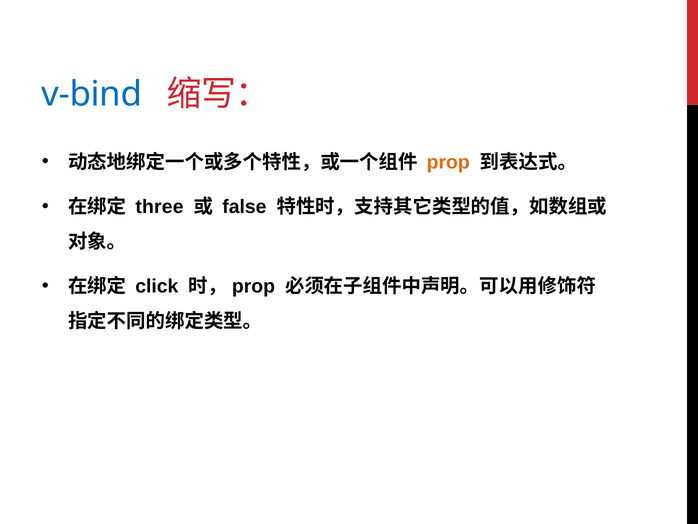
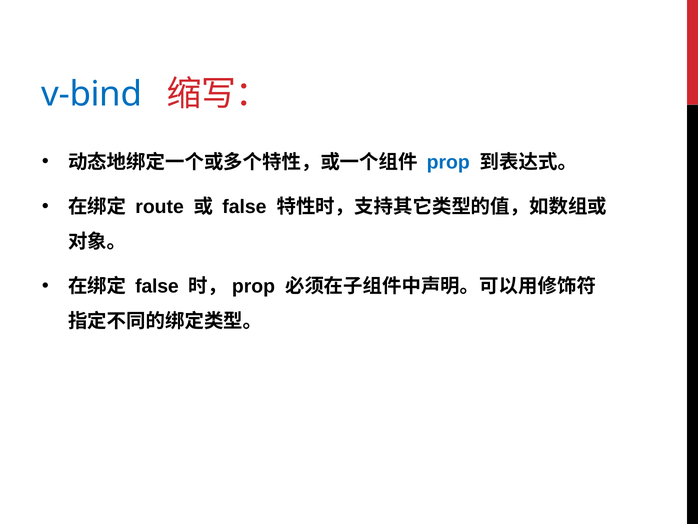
prop colour: orange -> blue (448, 162)
three: three -> route (160, 207)
click: click -> false (157, 286)
